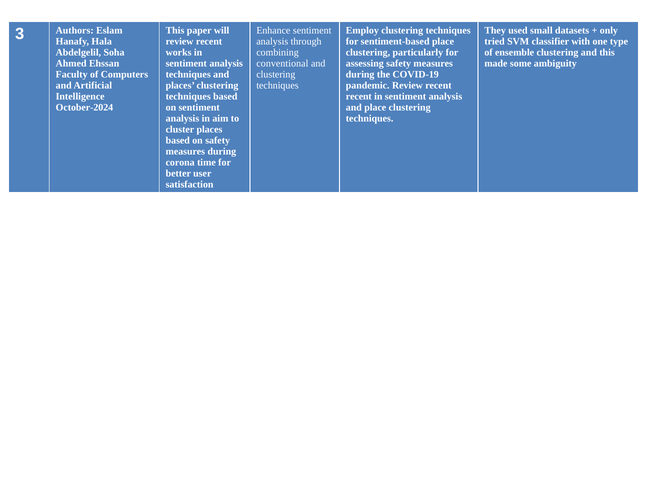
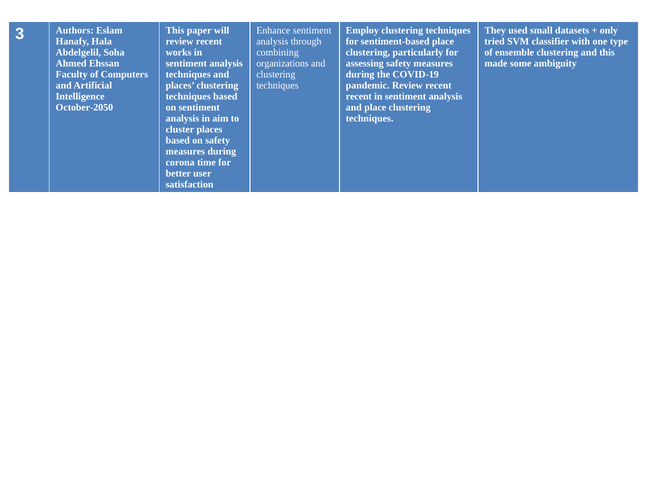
conventional: conventional -> organizations (283, 63)
October-2024: October-2024 -> October-2050 (84, 107)
